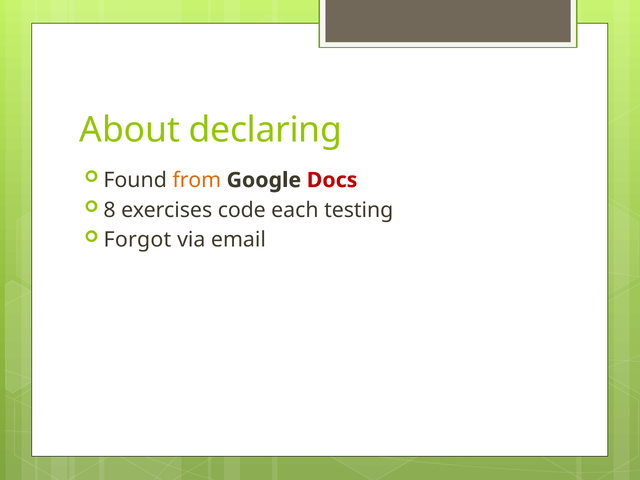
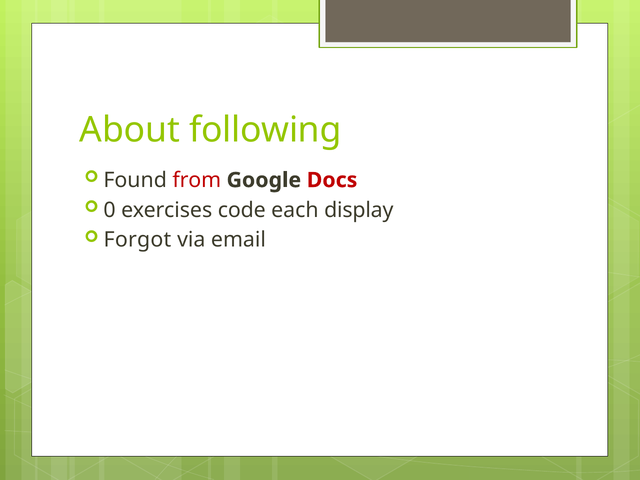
declaring: declaring -> following (265, 130)
from colour: orange -> red (197, 180)
8: 8 -> 0 (110, 210)
testing: testing -> display (359, 210)
